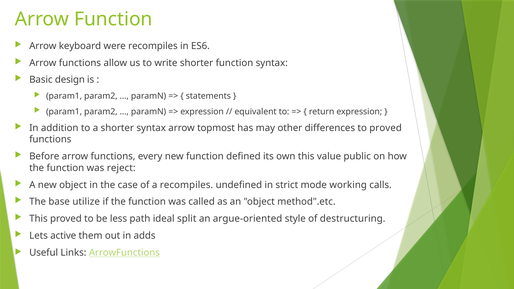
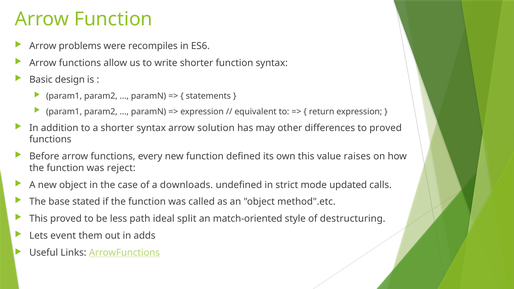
keyboard: keyboard -> problems (80, 46)
topmost: topmost -> solution (216, 128)
public: public -> raises (357, 156)
a recompiles: recompiles -> downloads (186, 185)
working: working -> updated (348, 185)
utilize: utilize -> stated (86, 202)
argue-oriented: argue-oriented -> match-oriented (248, 219)
active: active -> event (63, 236)
